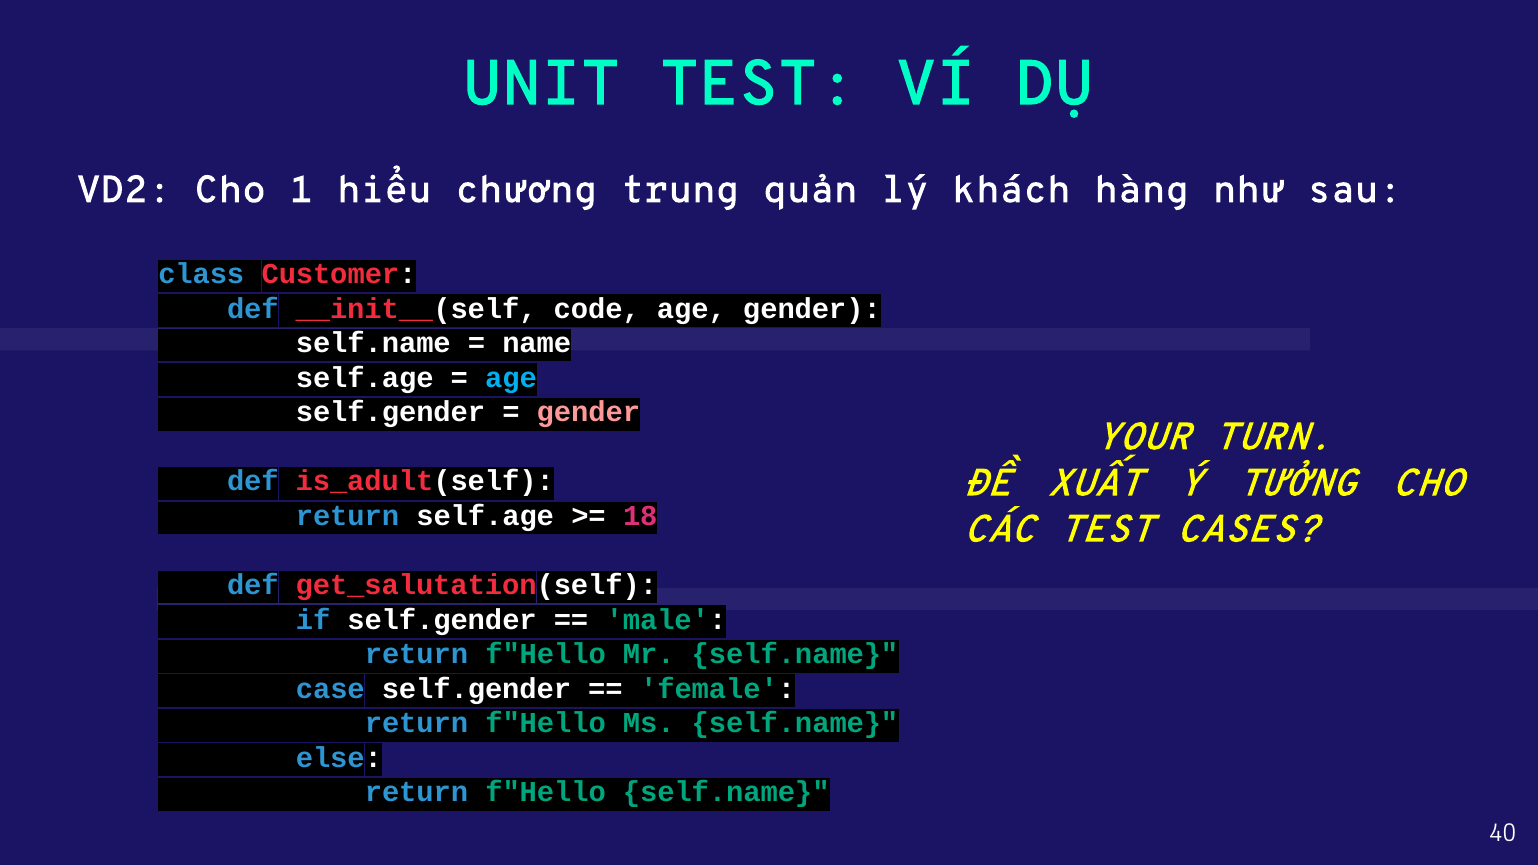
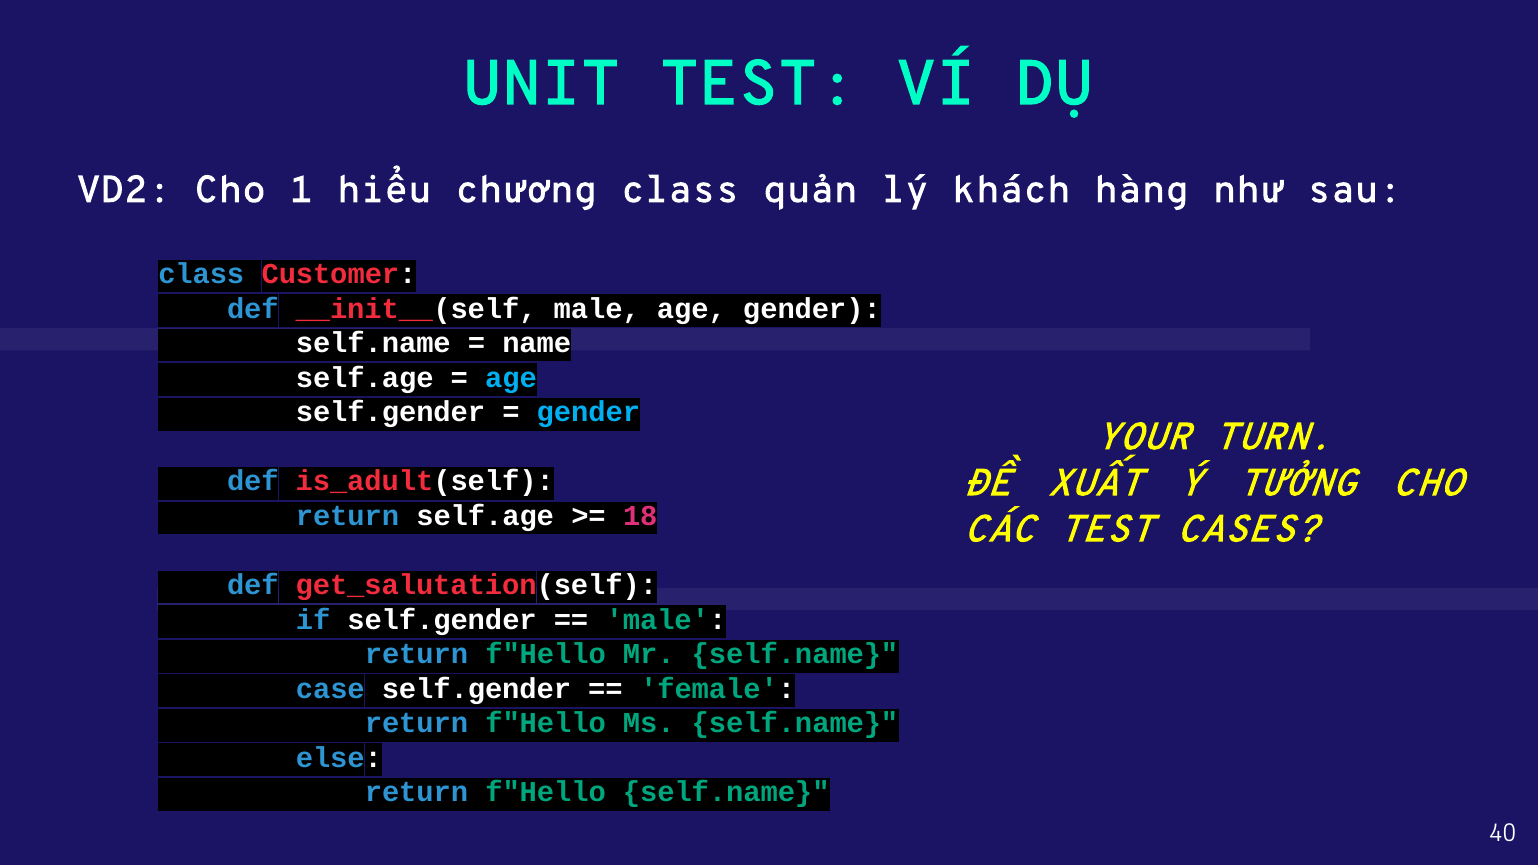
chương trung: trung -> class (680, 190)
__init__(self code: code -> male (597, 309)
gender colour: pink -> light blue (588, 412)
